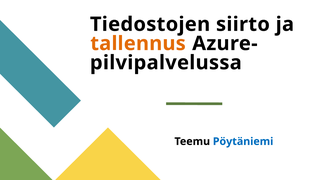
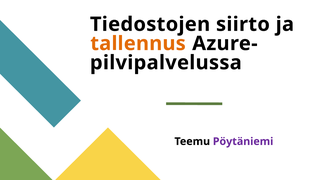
Pöytäniemi colour: blue -> purple (243, 142)
